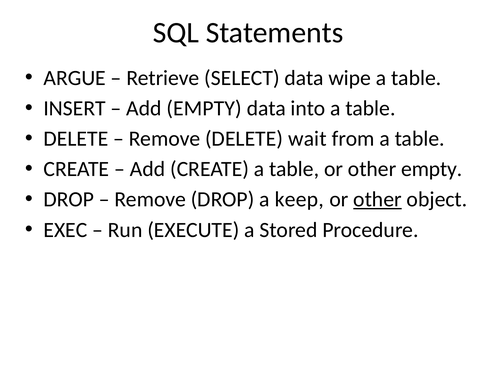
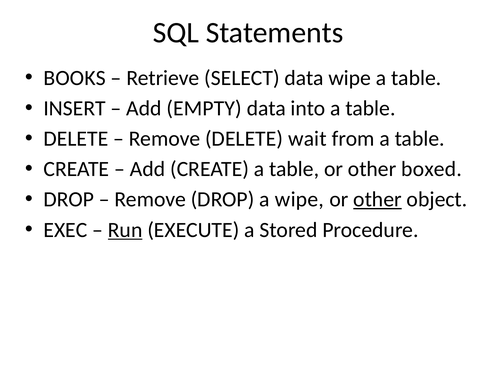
ARGUE: ARGUE -> BOOKS (75, 78)
other empty: empty -> boxed (432, 169)
a keep: keep -> wipe (299, 199)
Run underline: none -> present (125, 230)
